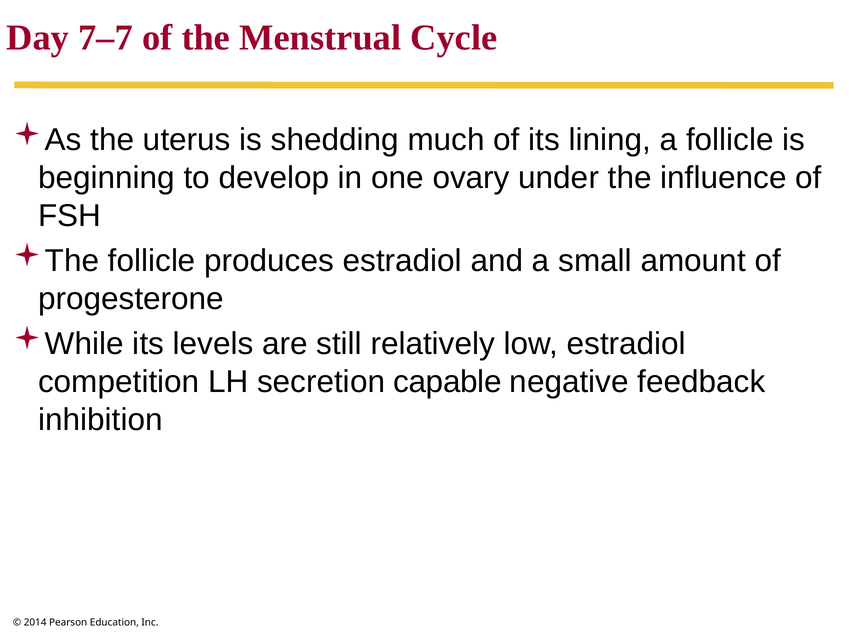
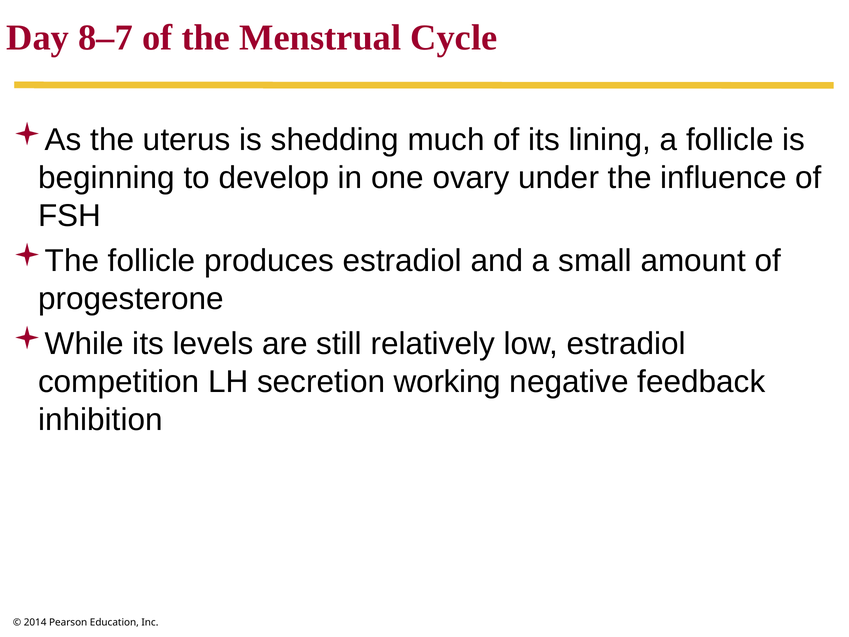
7–7: 7–7 -> 8–7 (106, 38)
capable: capable -> working (447, 382)
